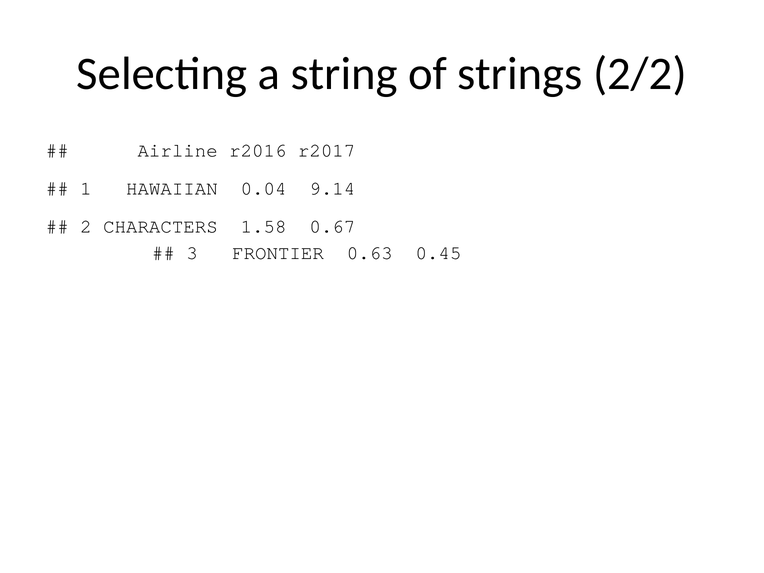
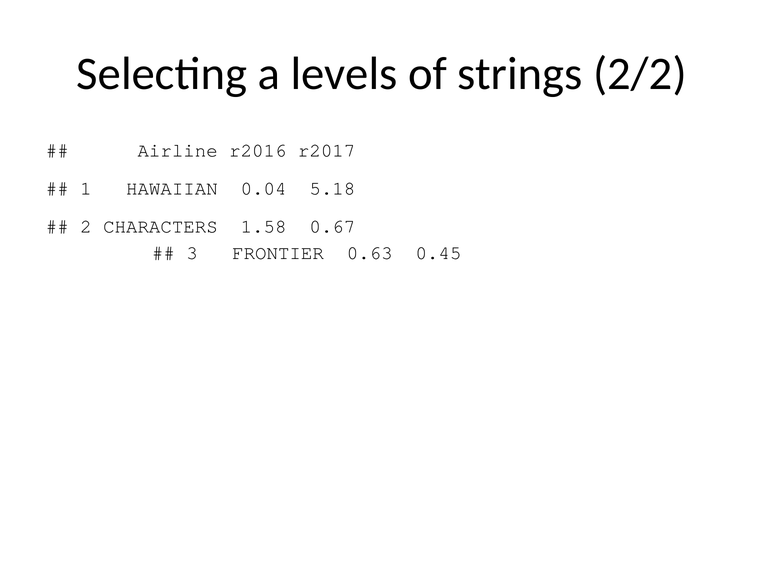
string: string -> levels (344, 74)
9.14: 9.14 -> 5.18 (332, 188)
